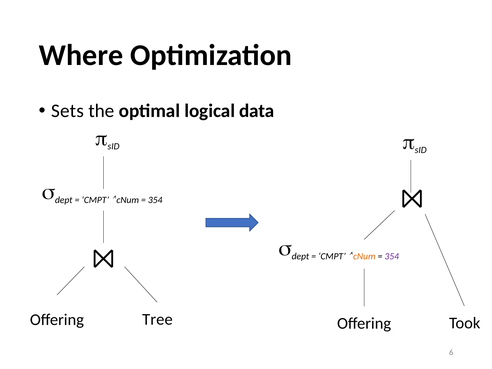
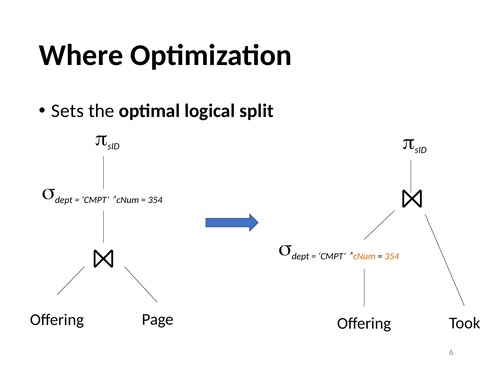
data: data -> split (257, 111)
354 colour: purple -> orange (392, 256)
Tree: Tree -> Page (158, 319)
